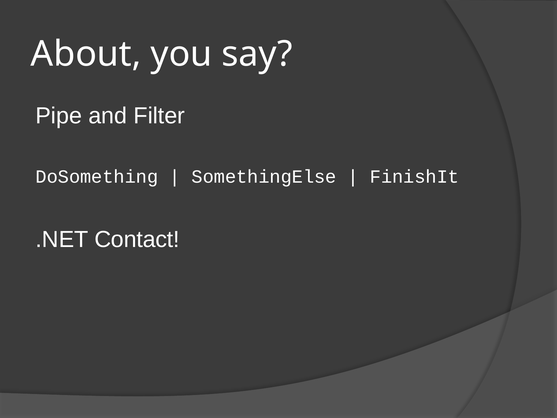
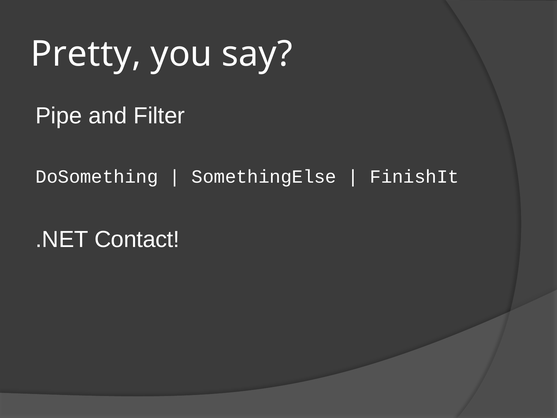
About: About -> Pretty (86, 54)
